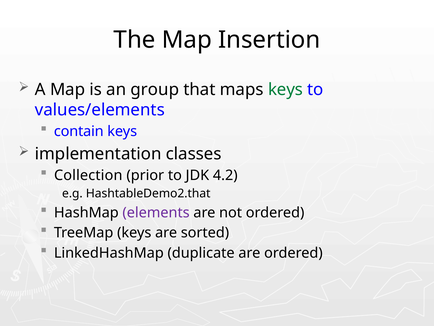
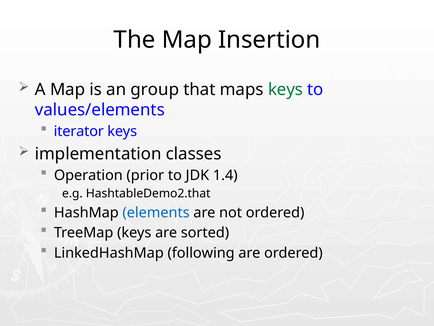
contain: contain -> iterator (79, 131)
Collection: Collection -> Operation (88, 175)
4.2: 4.2 -> 1.4 (225, 175)
elements colour: purple -> blue (156, 212)
duplicate: duplicate -> following (201, 253)
